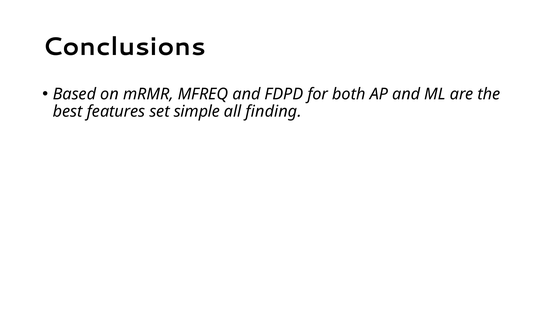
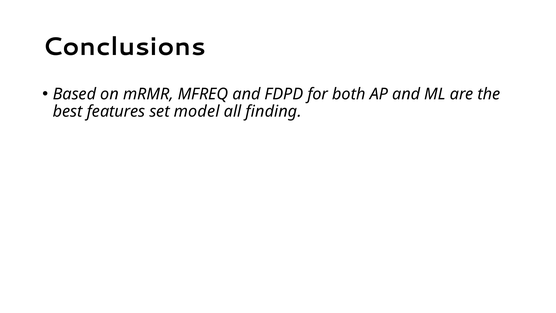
simple: simple -> model (197, 111)
